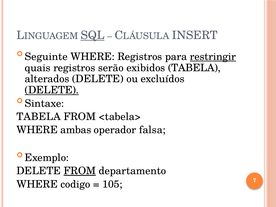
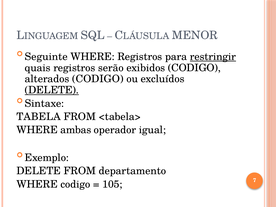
SQL underline: present -> none (93, 35)
INSERT: INSERT -> MENOR (195, 35)
exibidos TABELA: TABELA -> CODIGO (194, 68)
alterados DELETE: DELETE -> CODIGO (98, 79)
falsa: falsa -> igual (152, 130)
FROM underline: present -> none (80, 171)
